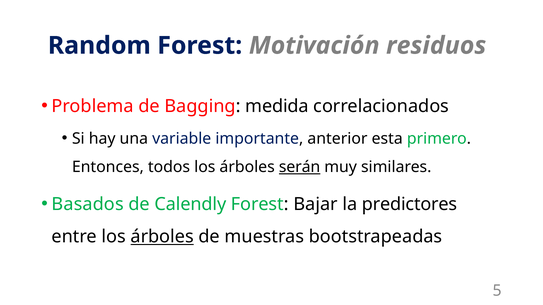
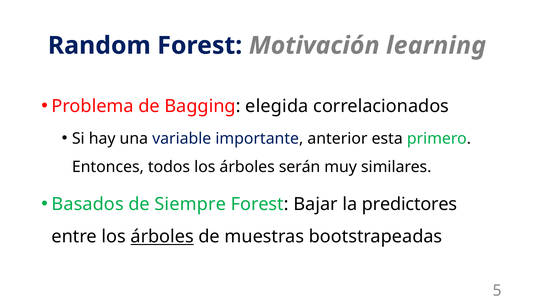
residuos: residuos -> learning (436, 46)
medida: medida -> elegida (277, 106)
serán underline: present -> none (300, 167)
Calendly: Calendly -> Siempre (190, 204)
